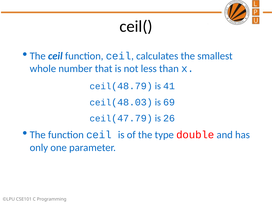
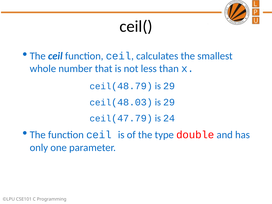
ceil(48.79 is 41: 41 -> 29 (169, 86)
ceil(48.03 is 69: 69 -> 29 (169, 102)
26: 26 -> 24 (169, 118)
